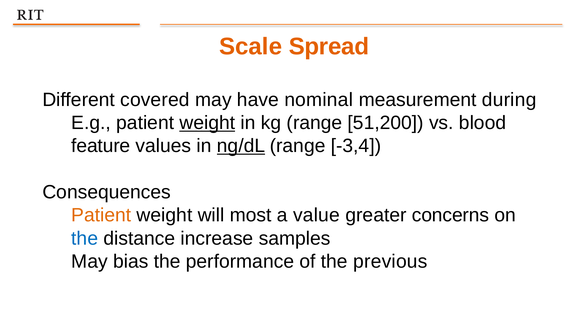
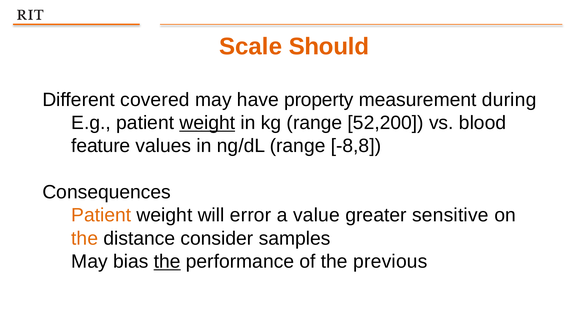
Spread: Spread -> Should (329, 47)
nominal: nominal -> property (319, 100)
51,200: 51,200 -> 52,200 (386, 123)
ng/dL underline: present -> none (241, 146)
-3,4: -3,4 -> -8,8 (356, 146)
most: most -> error (251, 215)
concerns: concerns -> sensitive (450, 215)
the colour: blue -> orange (85, 238)
increase: increase -> consider (217, 238)
the underline: none -> present (167, 262)
